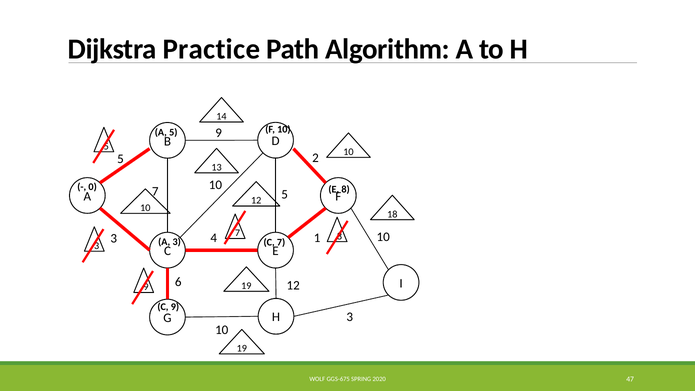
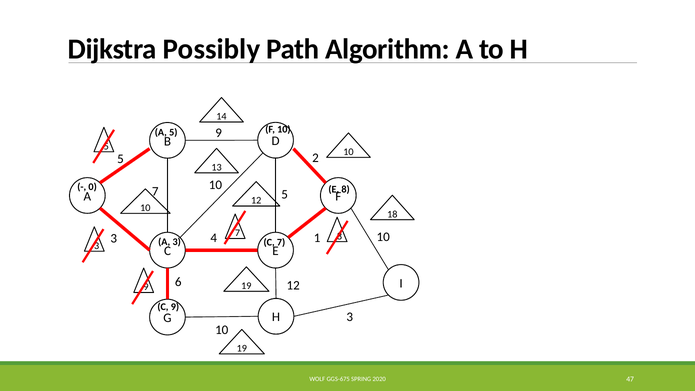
Practice: Practice -> Possibly (211, 49)
